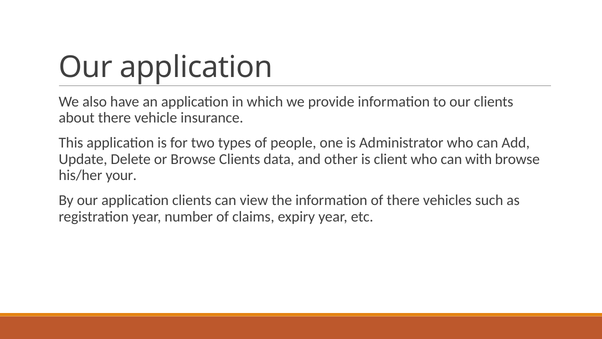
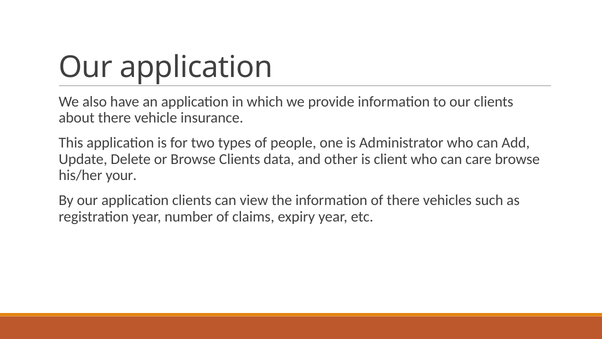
with: with -> care (479, 159)
